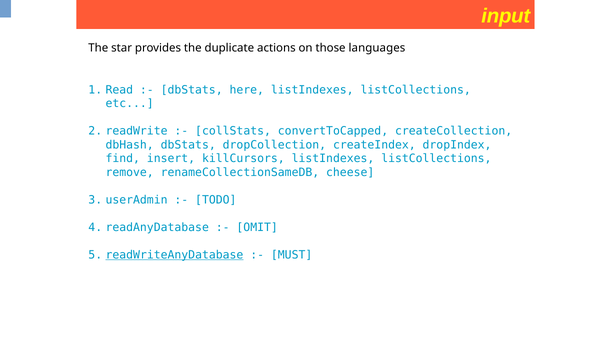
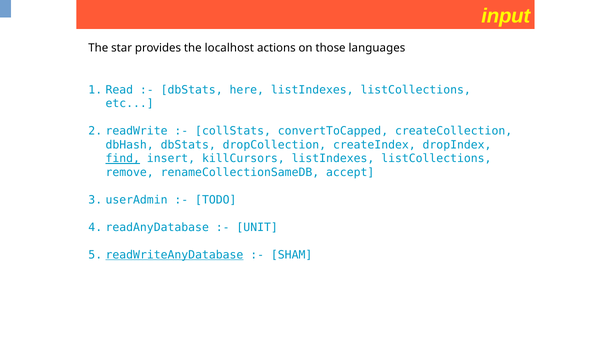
duplicate: duplicate -> localhost (229, 48)
find underline: none -> present (123, 158)
cheese: cheese -> accept (350, 172)
OMIT: OMIT -> UNIT (257, 227)
MUST: MUST -> SHAM (292, 255)
